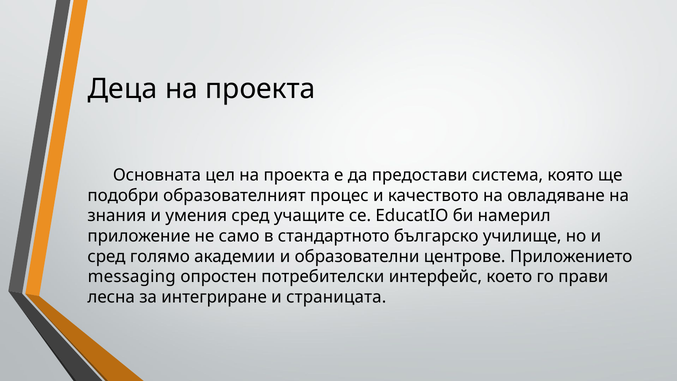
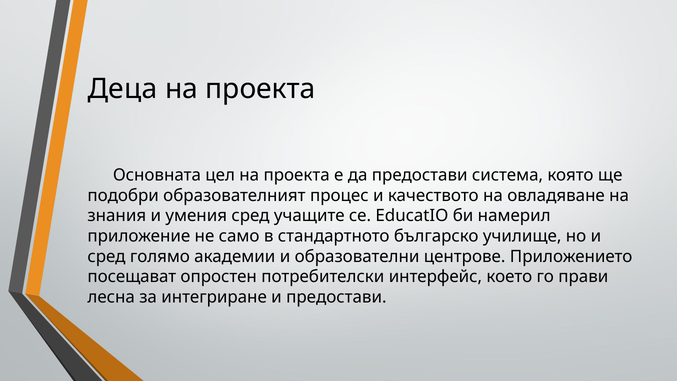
messaging: messaging -> посещават (132, 277)
и страницата: страницата -> предостави (336, 297)
